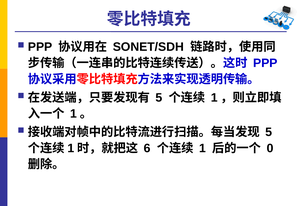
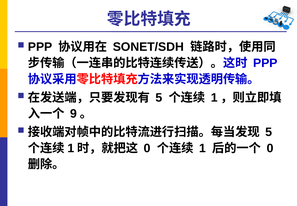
1: 1 -> 9 (74, 113)
6: 6 -> 0 (147, 148)
